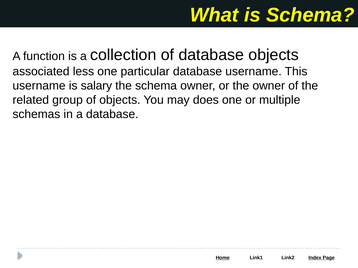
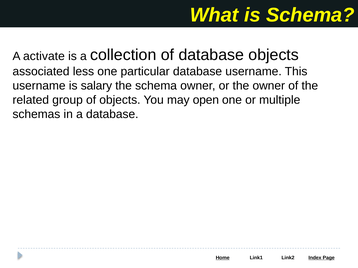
function: function -> activate (44, 56)
does: does -> open (206, 100)
